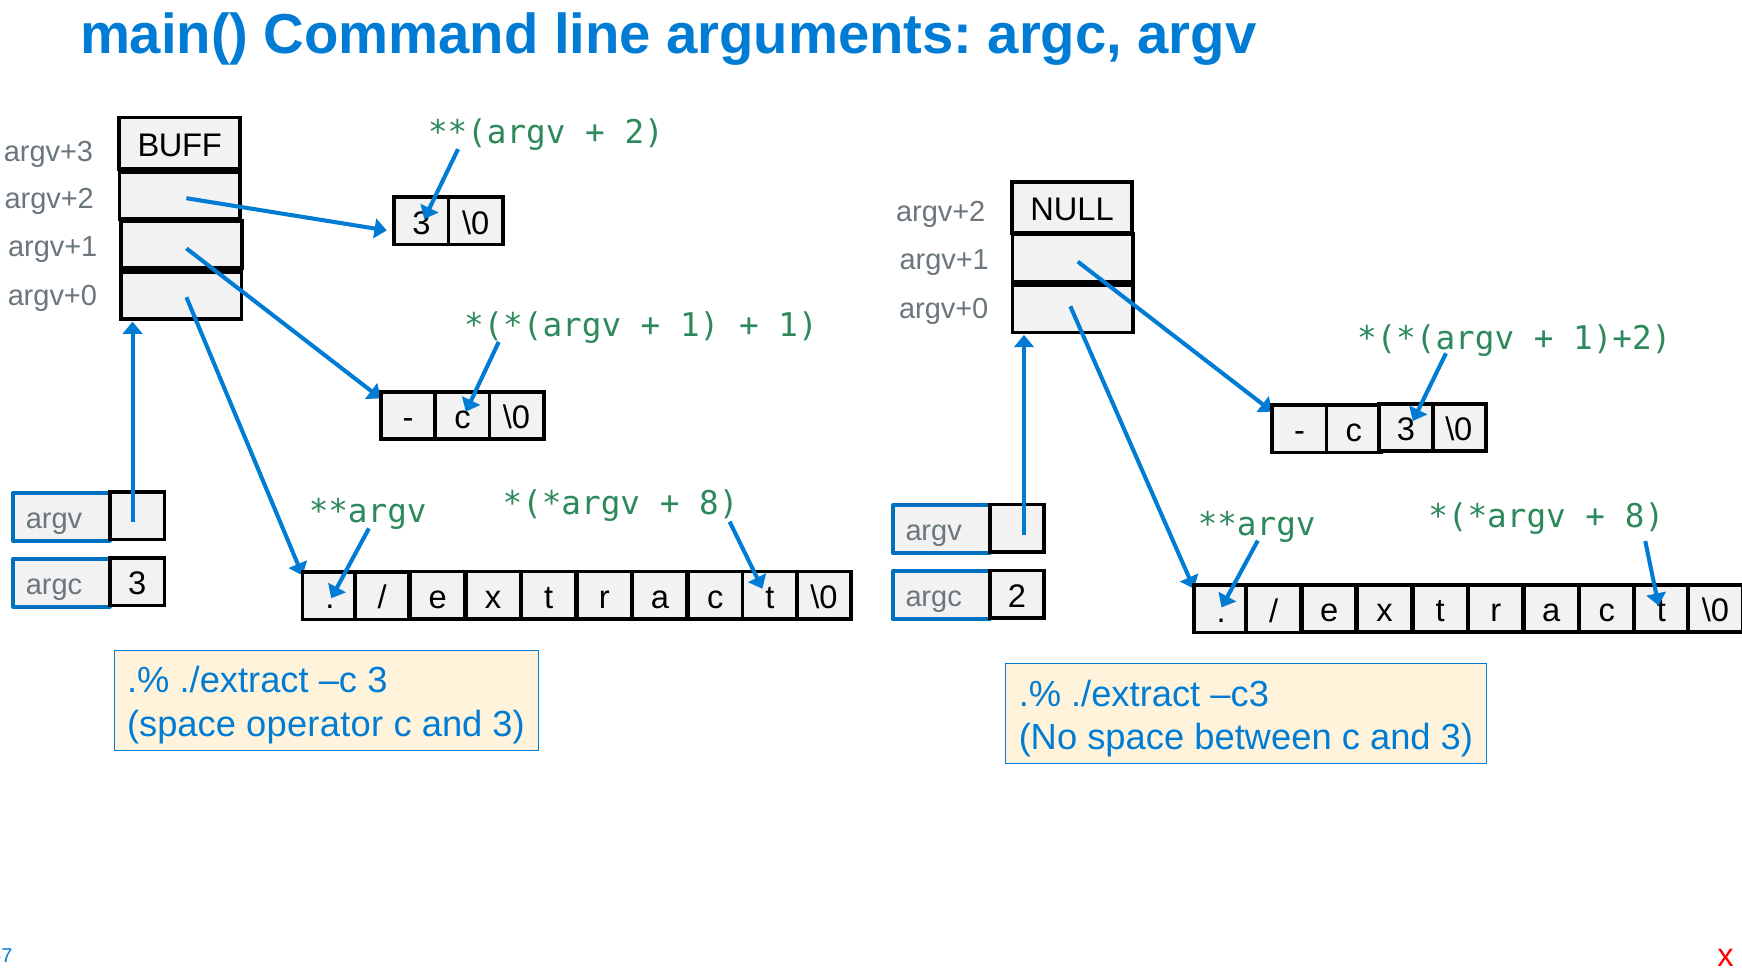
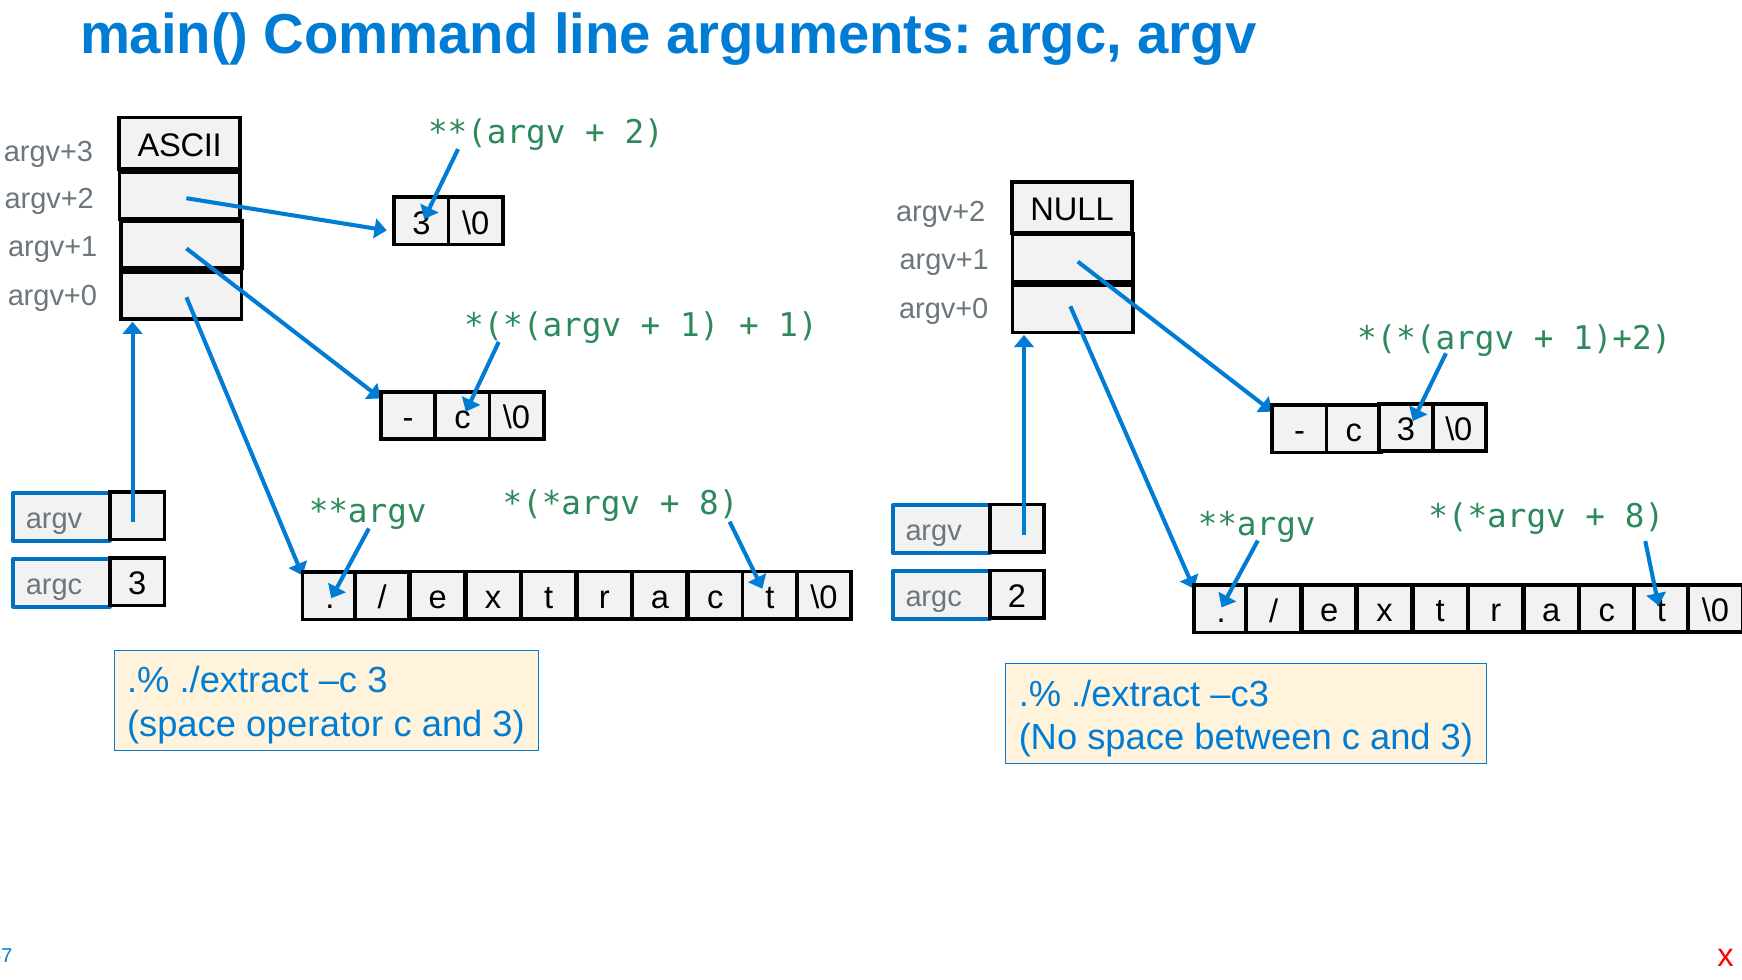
BUFF: BUFF -> ASCII (180, 145)
